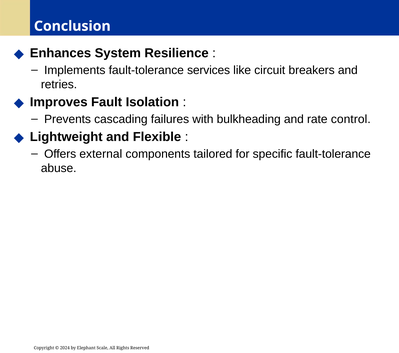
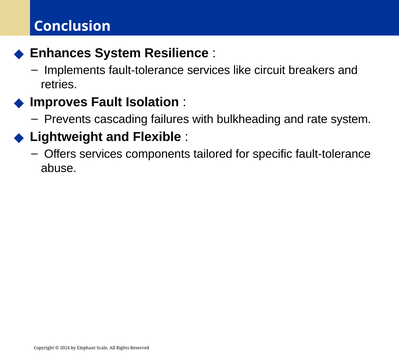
rate control: control -> system (351, 119)
Offers external: external -> services (101, 154)
